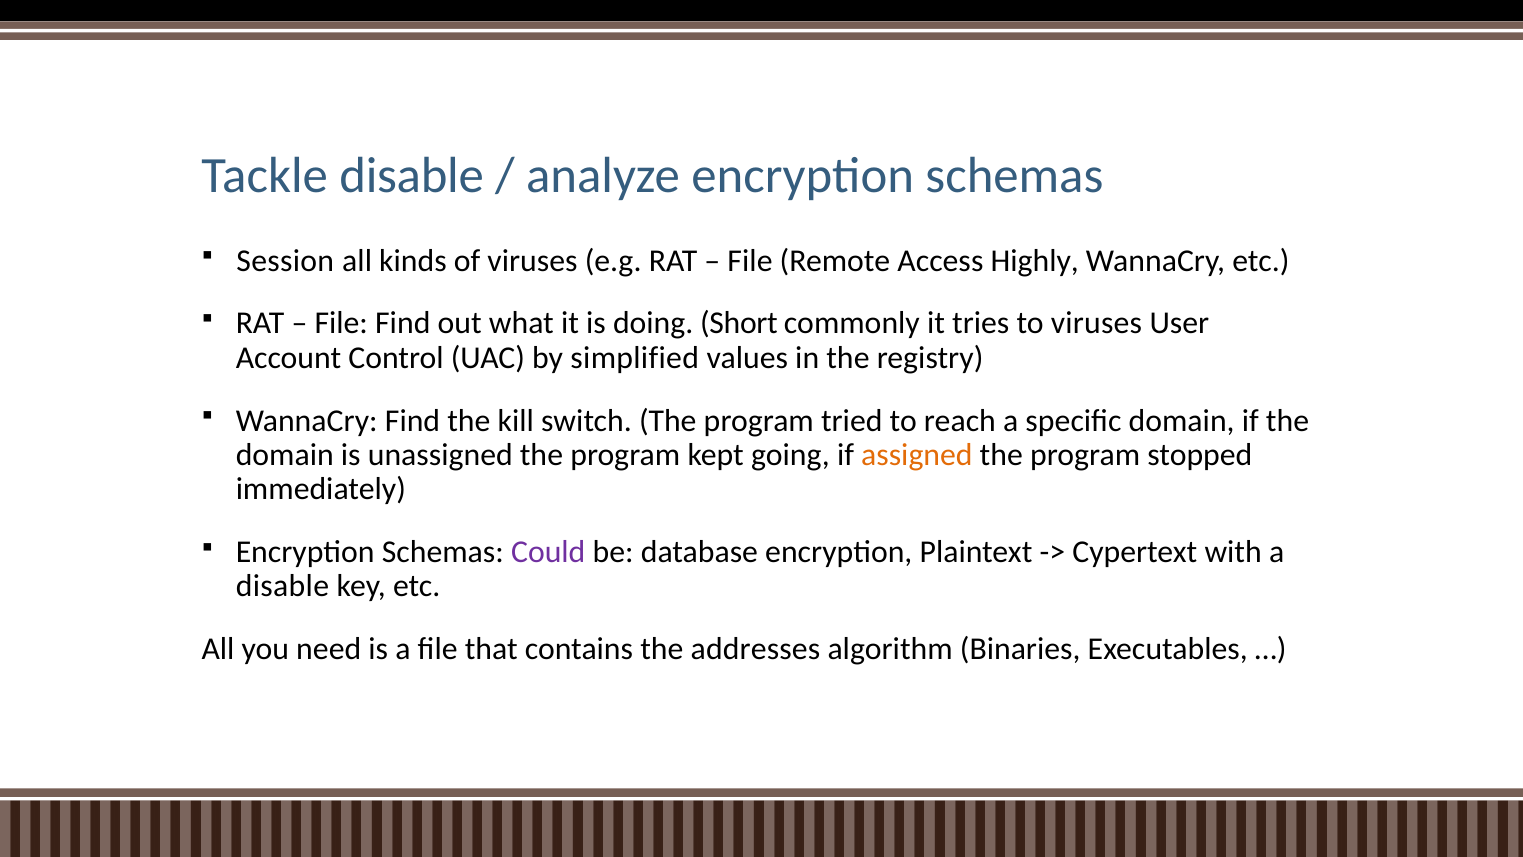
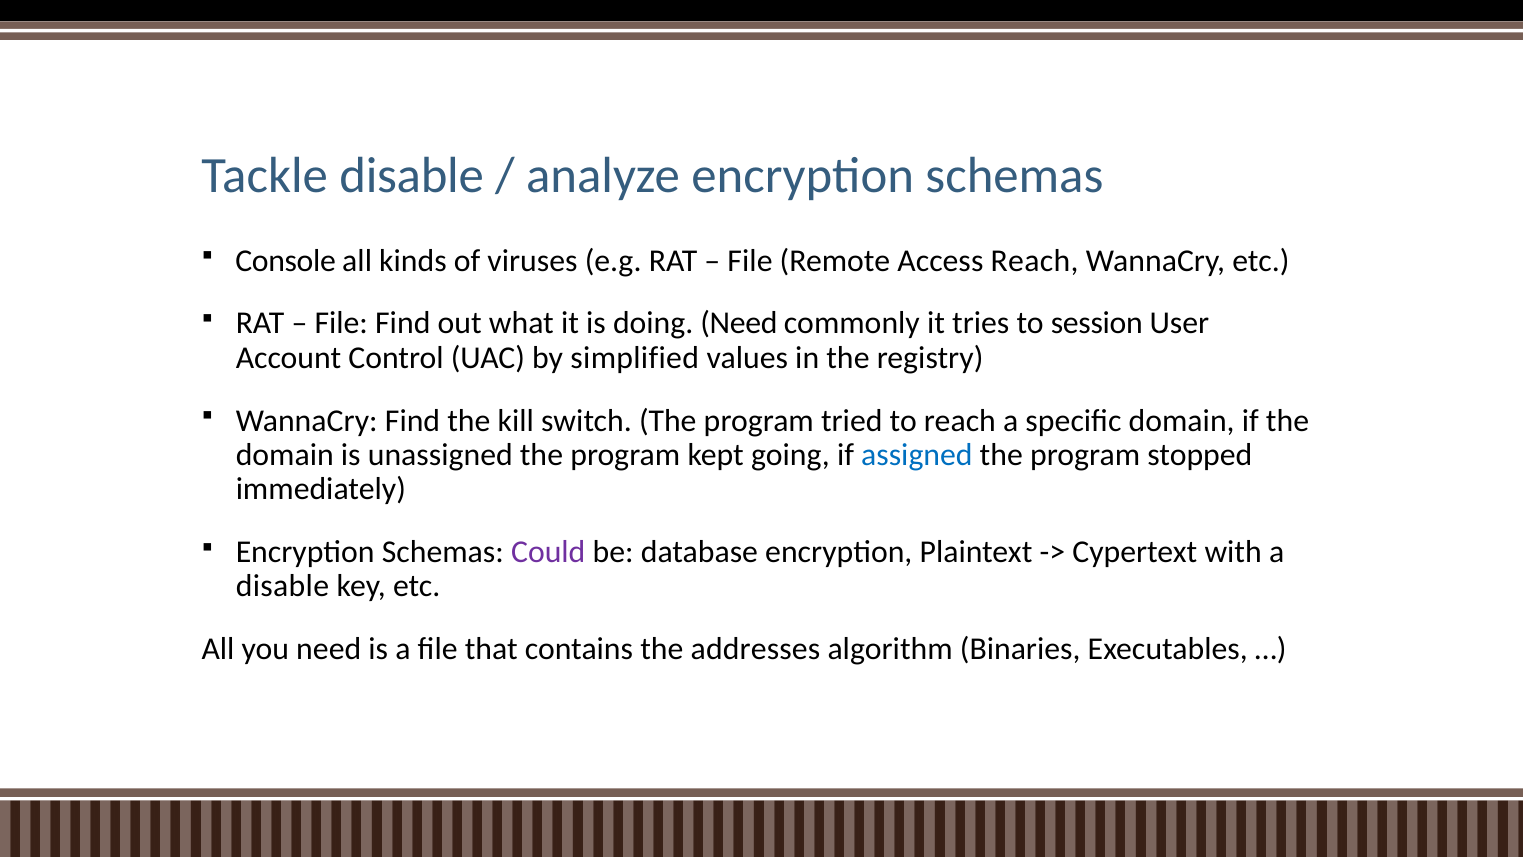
Session: Session -> Console (286, 261)
Access Highly: Highly -> Reach (1035, 261)
doing Short: Short -> Need (739, 323)
to viruses: viruses -> session (1097, 323)
assigned colour: orange -> blue (917, 455)
